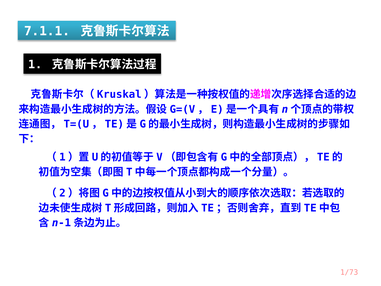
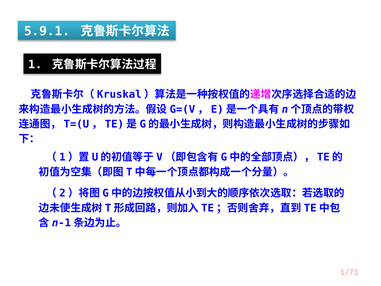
7.1.1: 7.1.1 -> 5.9.1 (47, 31)
